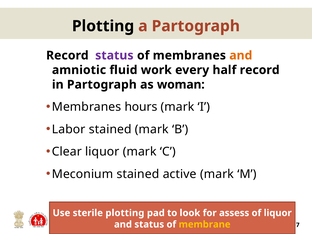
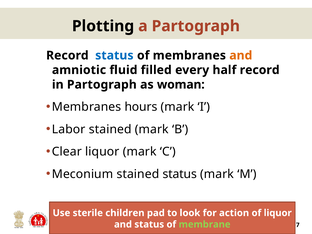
status colour: purple -> blue (114, 55)
work: work -> filled (156, 70)
stained active: active -> status (180, 174)
sterile plotting: plotting -> children (125, 213)
assess: assess -> action (234, 213)
membrane colour: yellow -> light green (205, 224)
